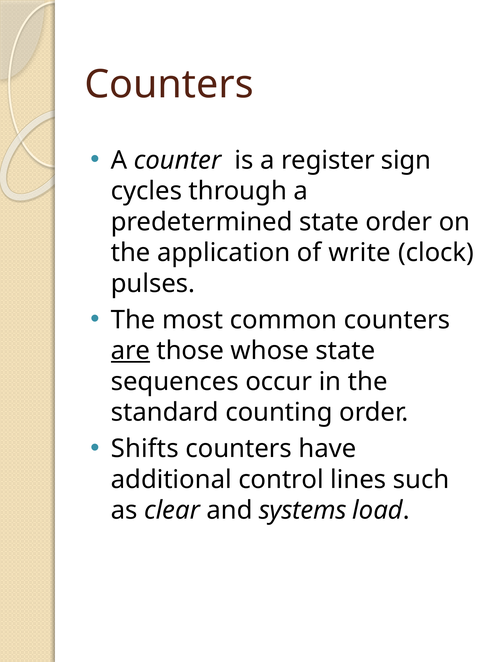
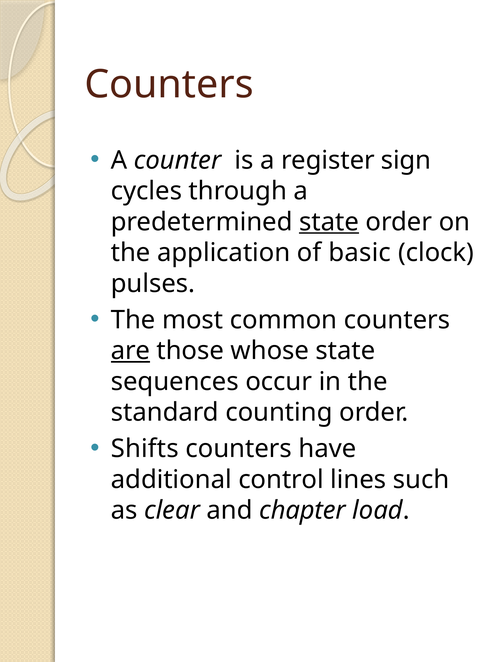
state underline: none -> present (329, 222)
write: write -> basic (360, 252)
systems: systems -> chapter (303, 510)
